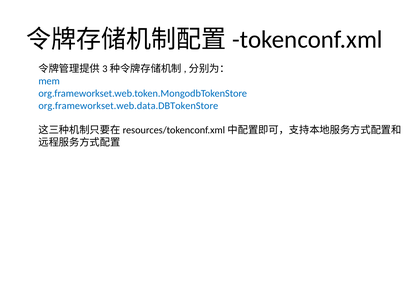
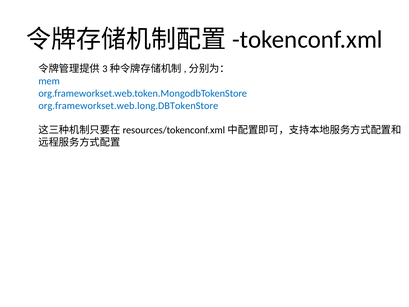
org.frameworkset.web.data.DBTokenStore: org.frameworkset.web.data.DBTokenStore -> org.frameworkset.web.long.DBTokenStore (128, 106)
